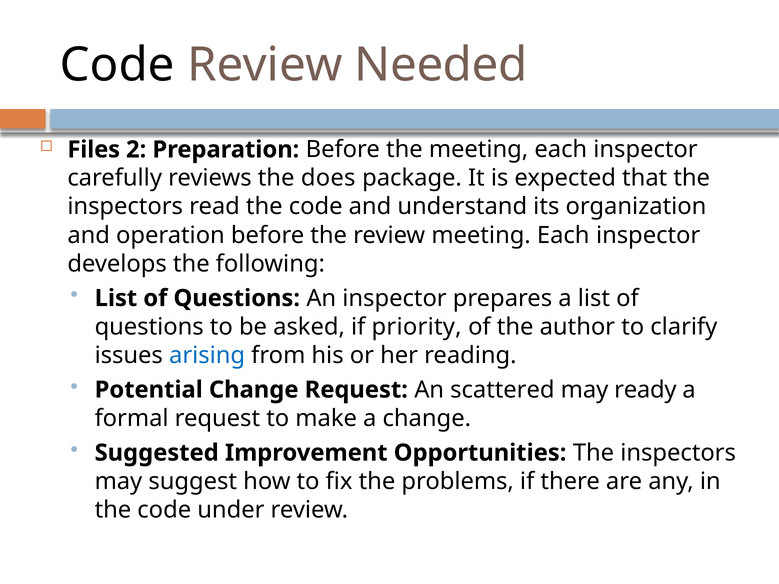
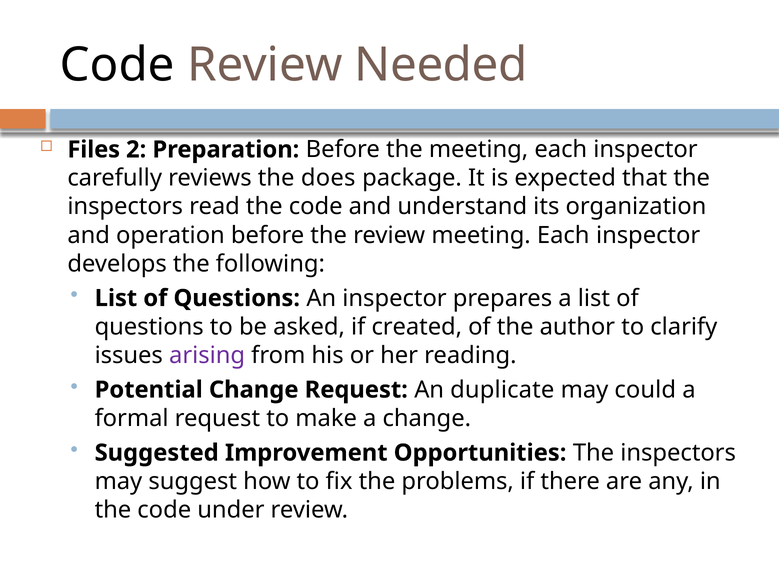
priority: priority -> created (417, 327)
arising colour: blue -> purple (207, 355)
scattered: scattered -> duplicate (502, 390)
ready: ready -> could (645, 390)
